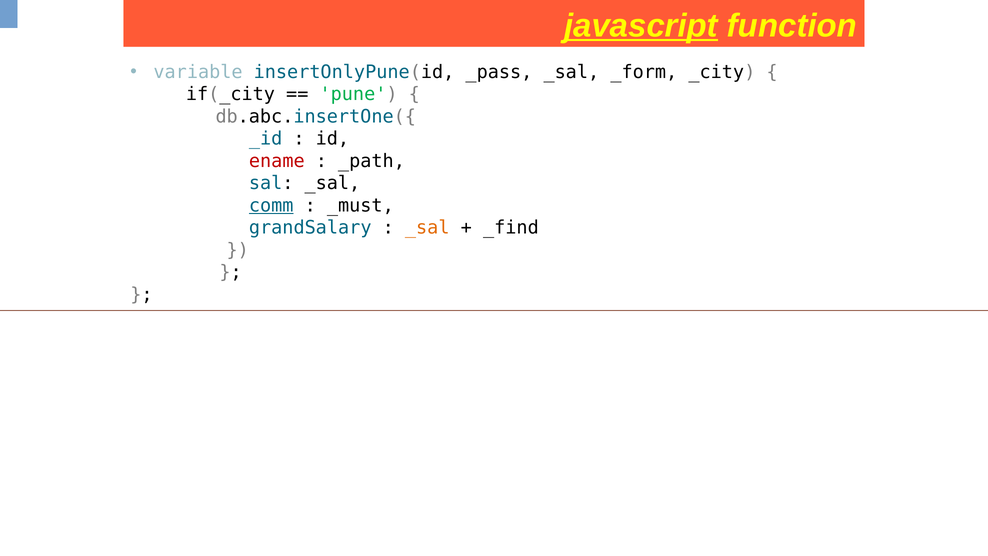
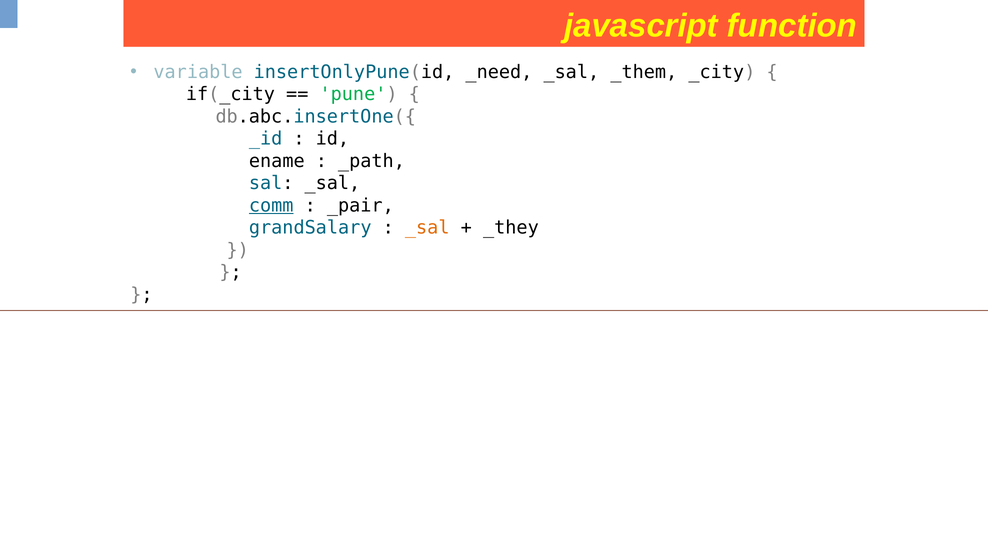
javascript underline: present -> none (641, 26)
_pass: _pass -> _need (499, 72)
_form: _form -> _them (644, 72)
ename colour: red -> black (277, 161)
_must: _must -> _pair (360, 205)
_find: _find -> _they (511, 228)
